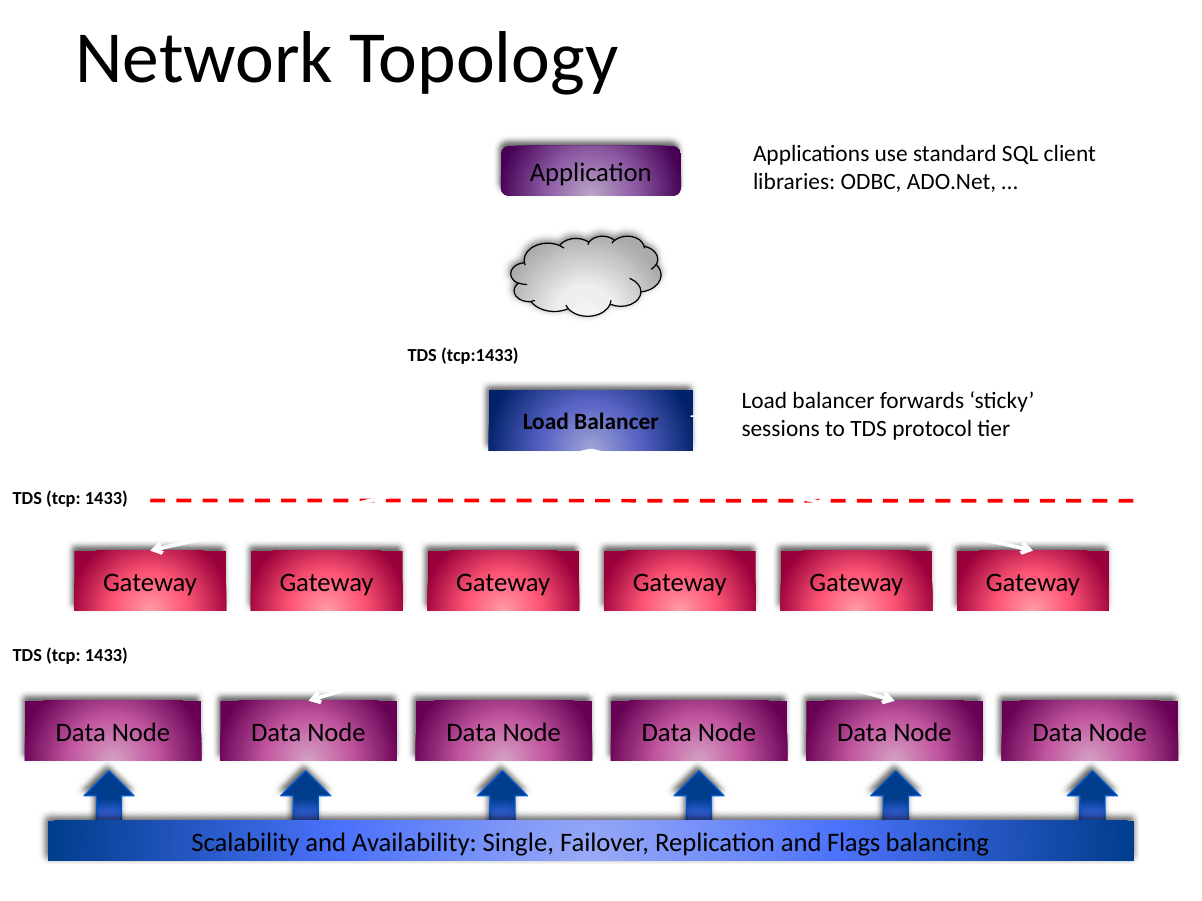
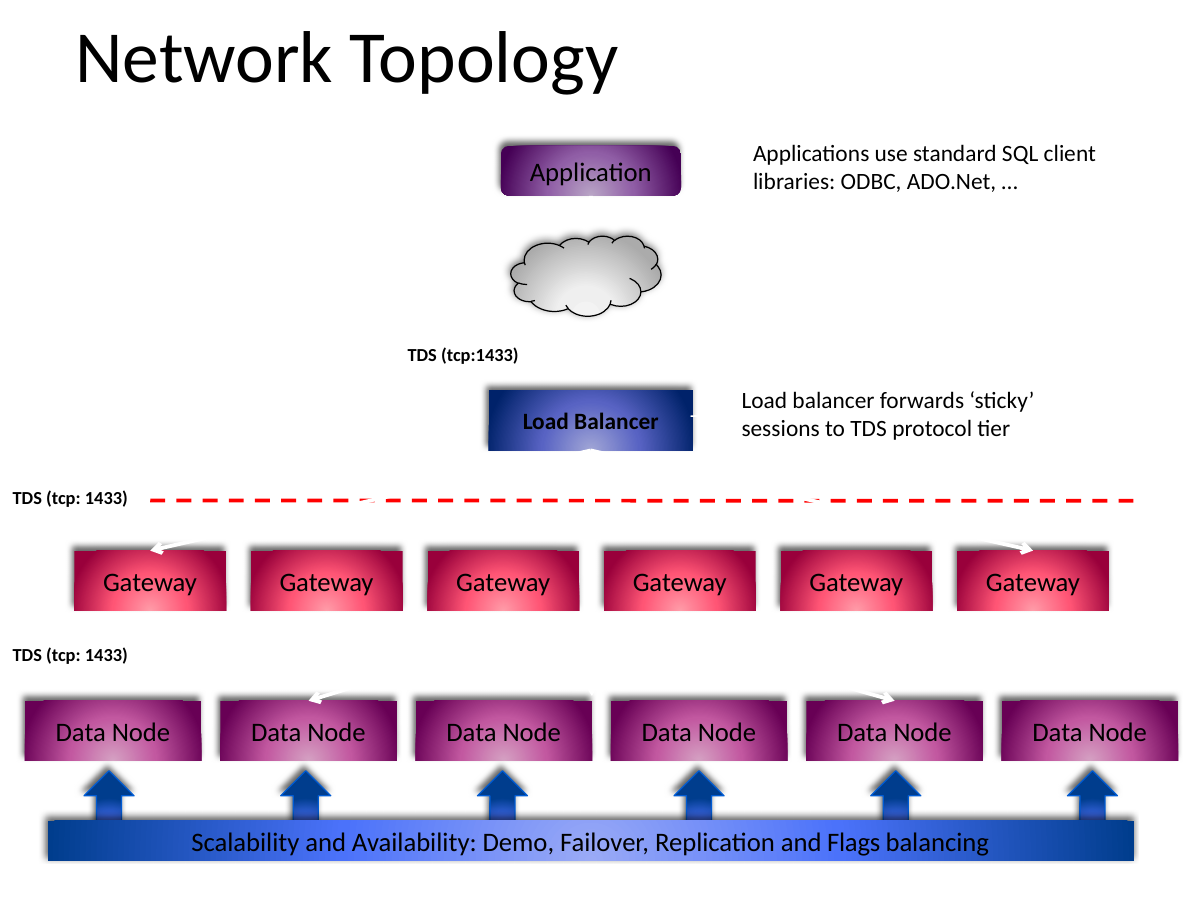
Single: Single -> Demo (518, 843)
